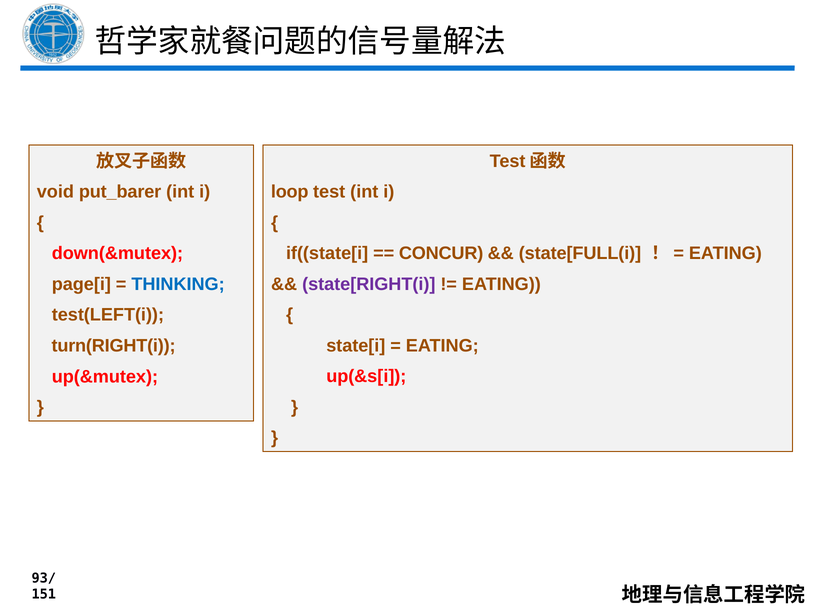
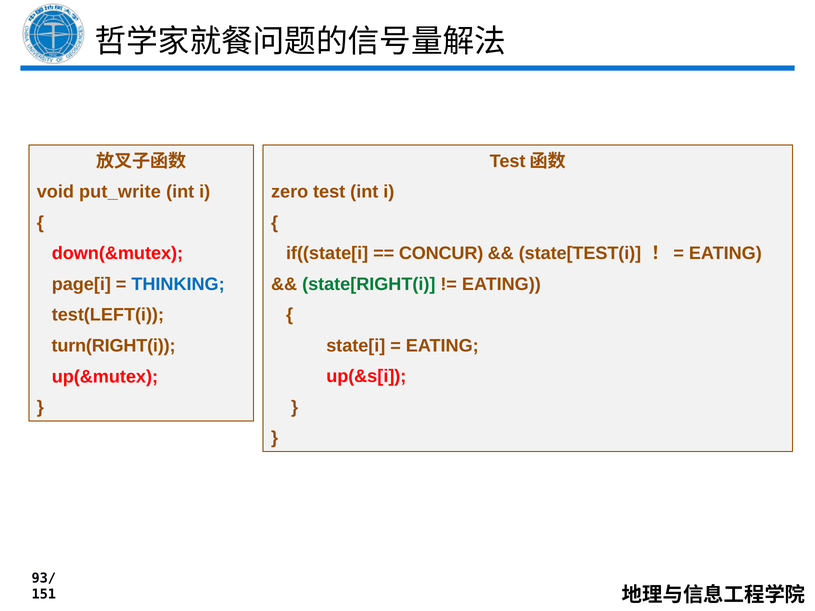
put_barer: put_barer -> put_write (120, 192)
loop: loop -> zero (290, 192)
state[FULL(i: state[FULL(i -> state[TEST(i (580, 254)
state[RIGHT(i colour: purple -> green (369, 284)
